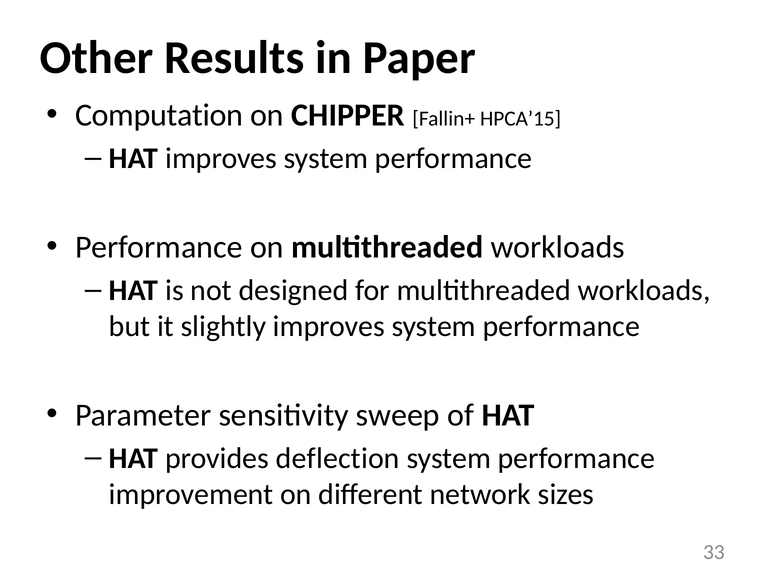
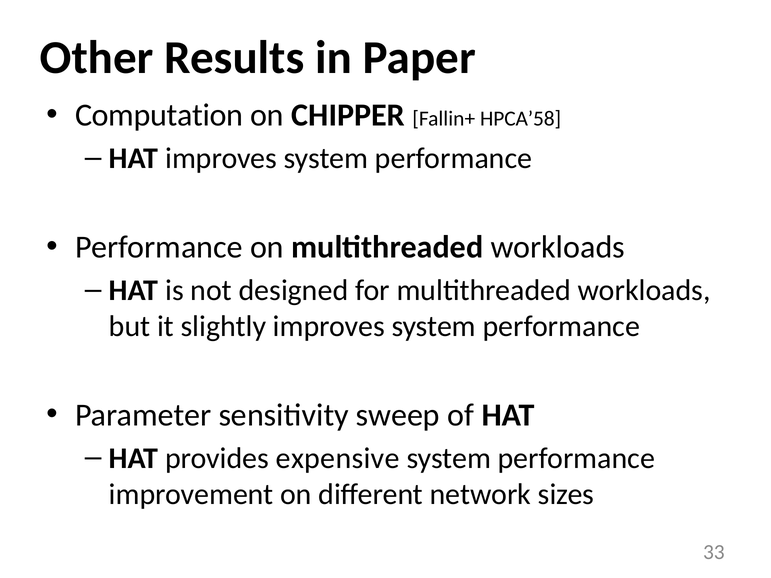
HPCA’15: HPCA’15 -> HPCA’58 (521, 119)
deflection: deflection -> expensive (338, 458)
